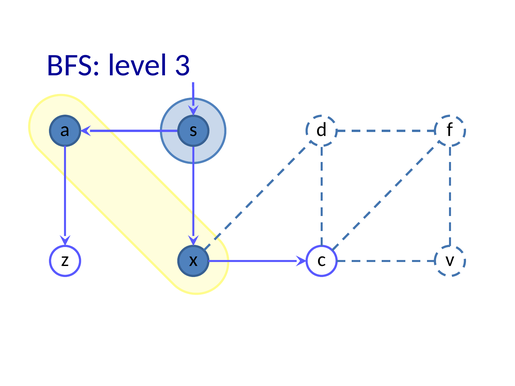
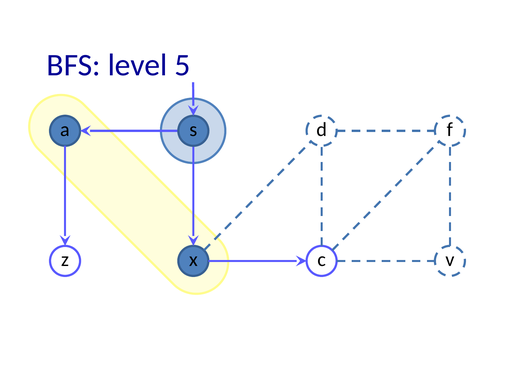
3: 3 -> 5 (182, 65)
